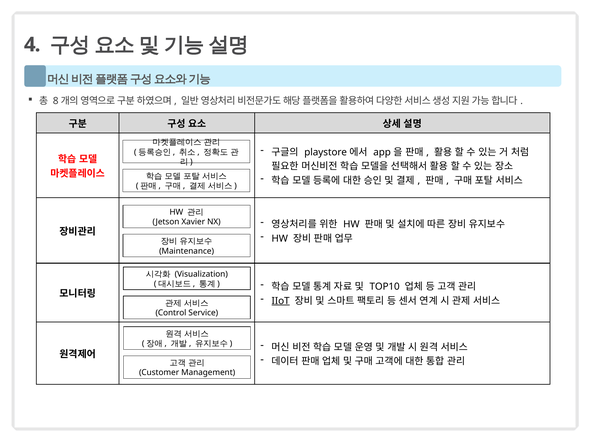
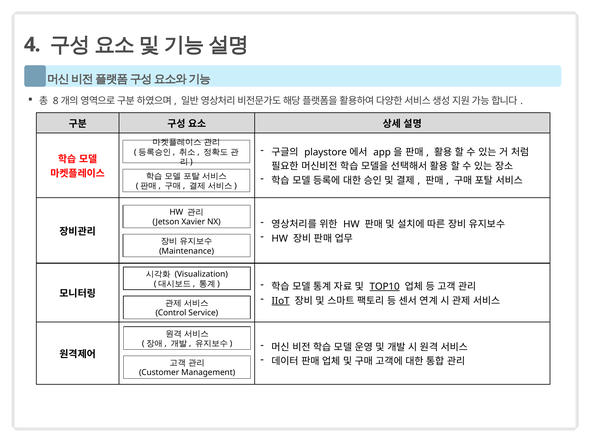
TOP10 underline: none -> present (385, 287)
